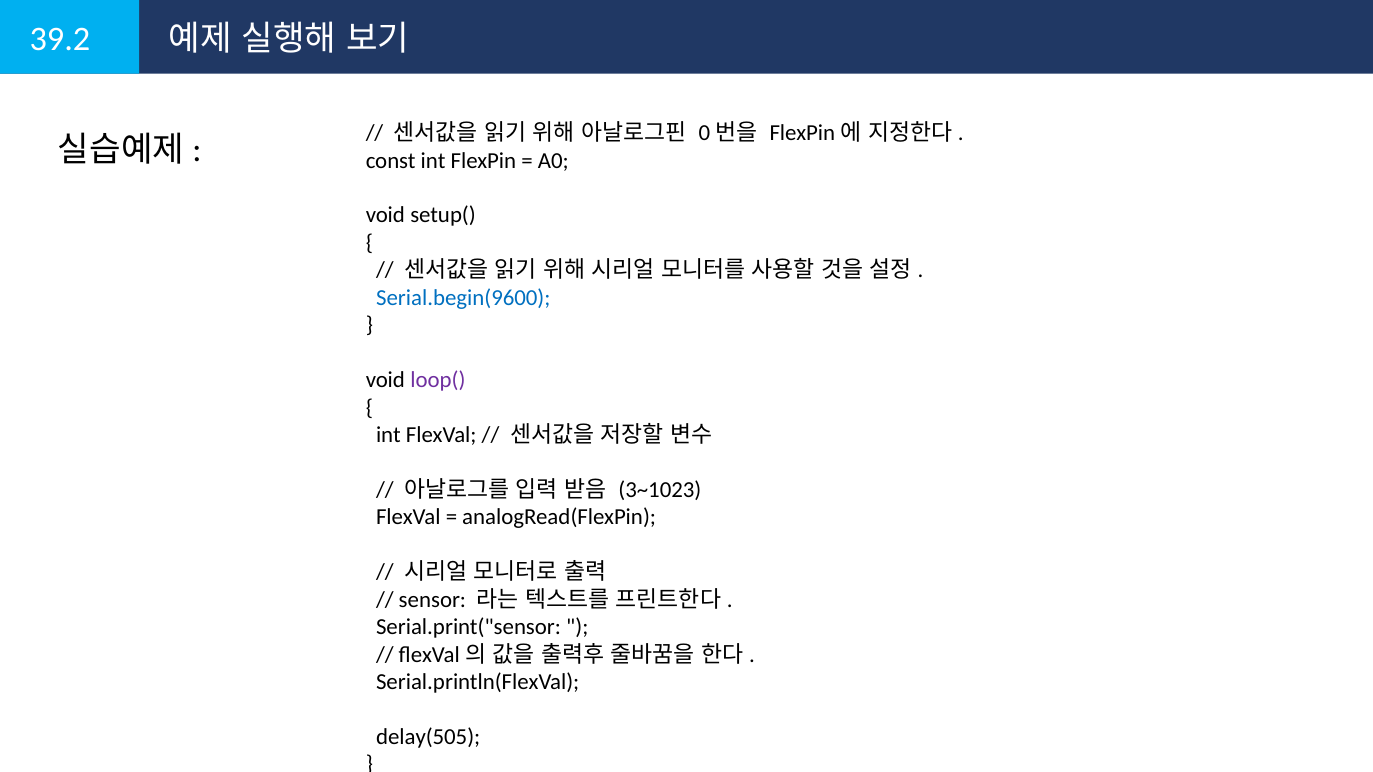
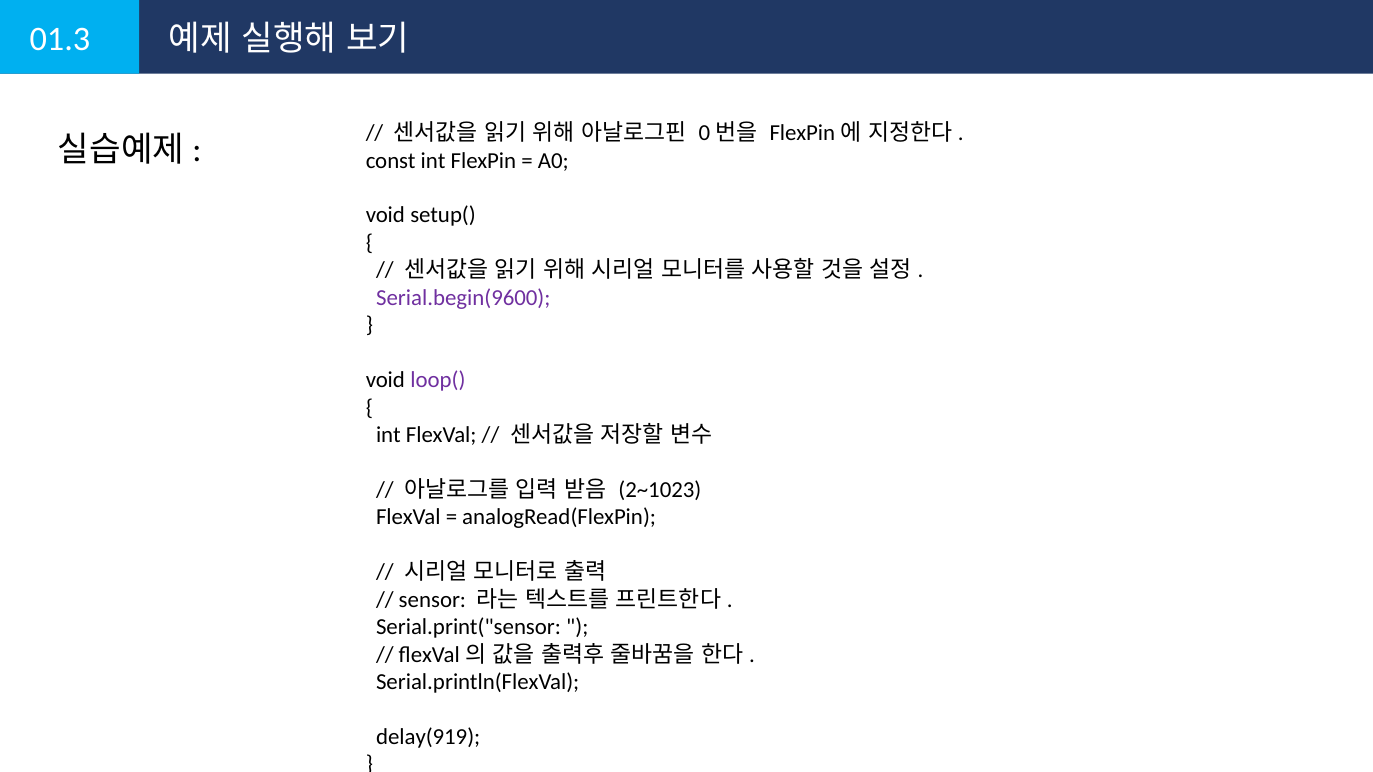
39.2: 39.2 -> 01.3 (60, 39)
Serial.begin(9600 colour: blue -> purple (463, 298)
3~1023: 3~1023 -> 2~1023 (660, 490)
delay(505: delay(505 -> delay(919 (428, 737)
